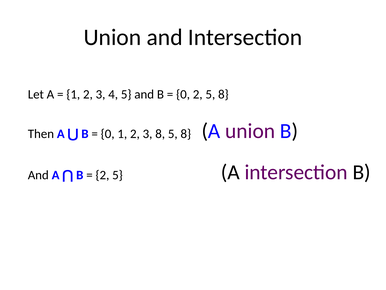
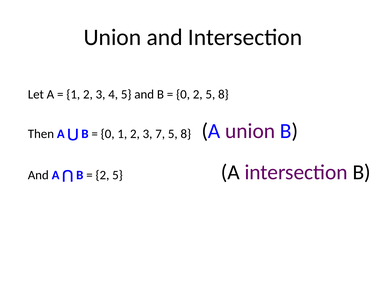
3 8: 8 -> 7 (160, 134)
